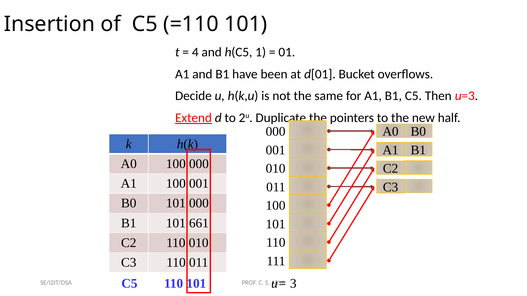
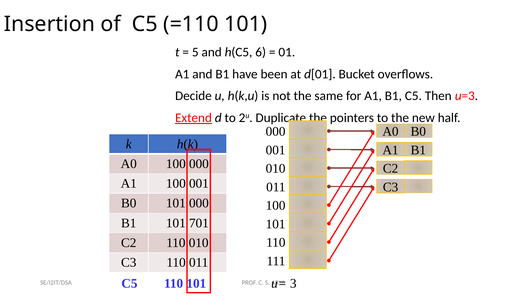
4: 4 -> 5 (195, 52)
1: 1 -> 6 (261, 52)
661: 661 -> 701 (199, 223)
